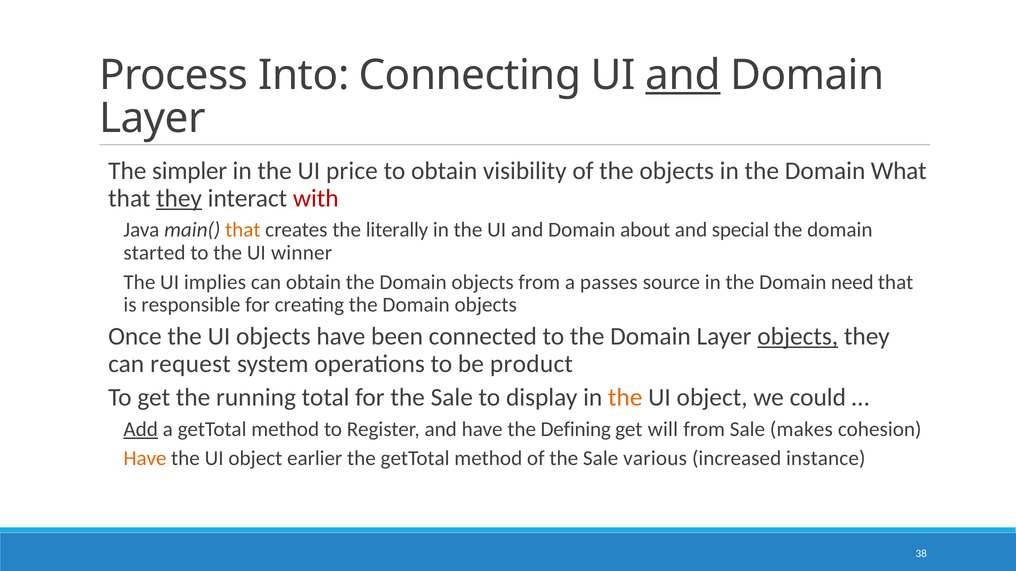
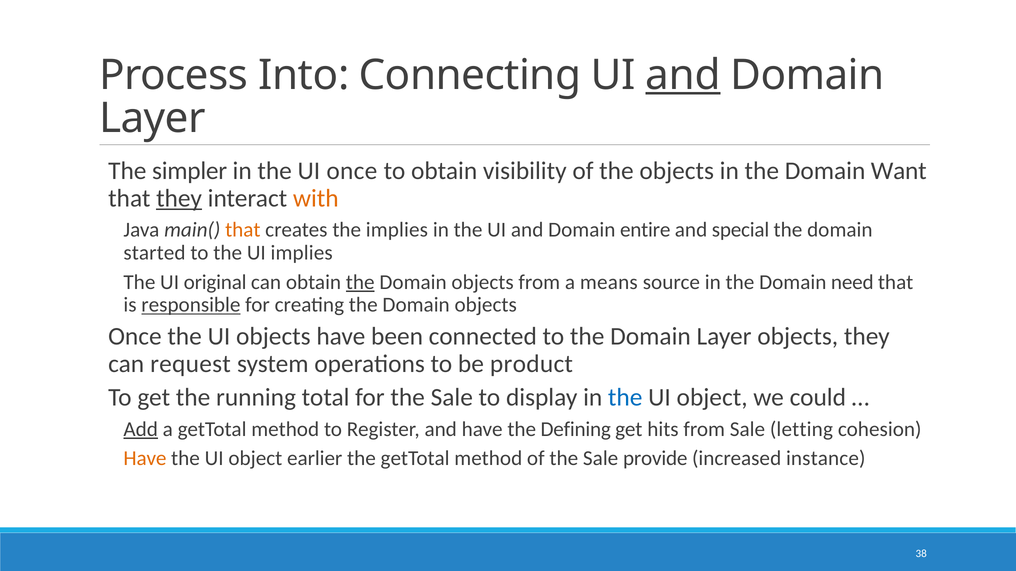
UI price: price -> once (352, 171)
What: What -> Want (899, 171)
with colour: red -> orange (316, 199)
the literally: literally -> implies (397, 230)
about: about -> entire (645, 230)
UI winner: winner -> implies (302, 253)
implies: implies -> original (215, 282)
the underline: none -> present (360, 282)
passes: passes -> means (609, 282)
responsible underline: none -> present (191, 305)
objects underline: present -> none (798, 337)
the colour: orange -> blue (625, 398)
will: will -> hits (663, 429)
makes: makes -> letting (801, 429)
various: various -> provide (655, 459)
